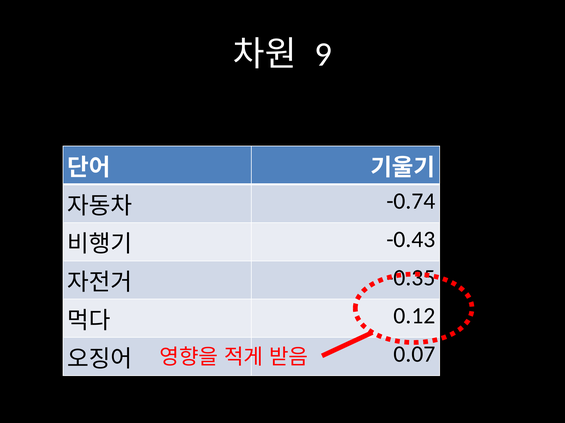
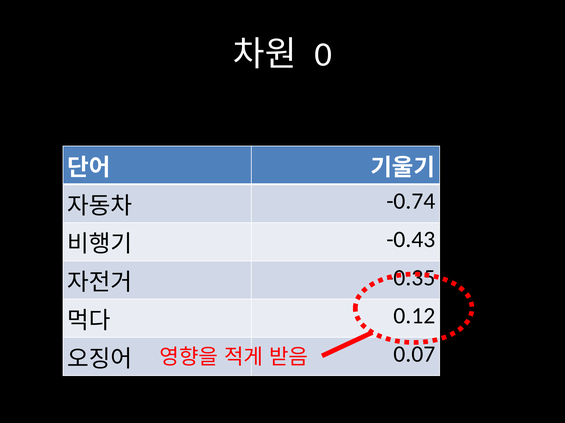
9: 9 -> 0 (323, 55)
